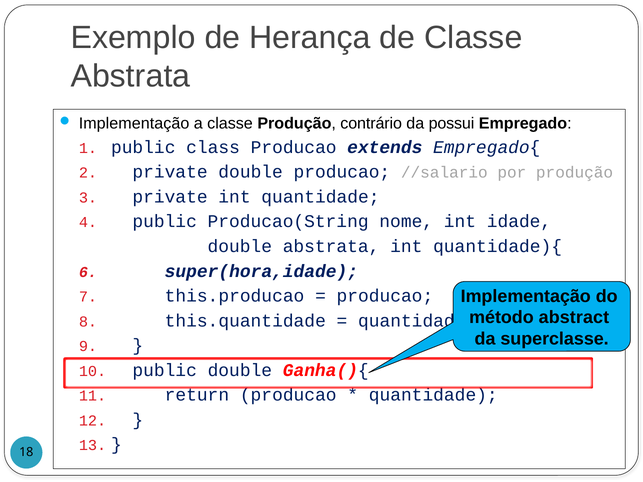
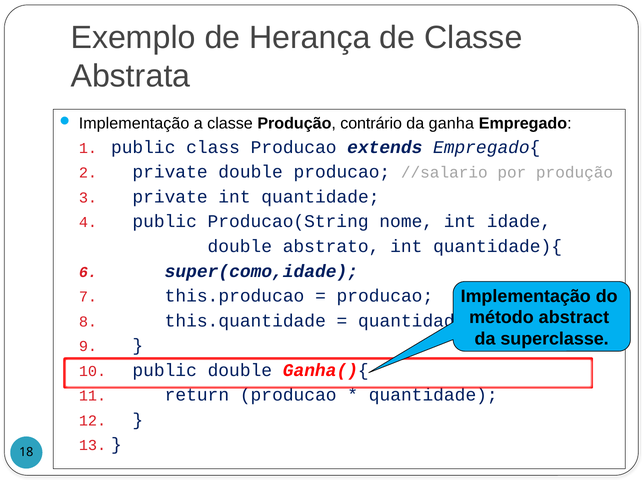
possui: possui -> ganha (451, 123)
double abstrata: abstrata -> abstrato (331, 246)
super(hora,idade: super(hora,idade -> super(como,idade (261, 271)
